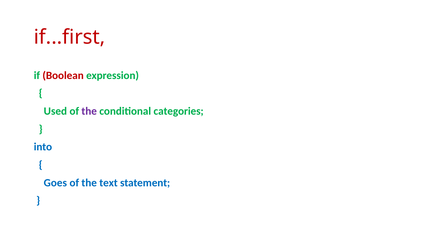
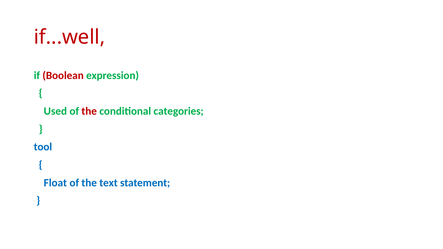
if...first: if...first -> if...well (69, 37)
the colour: purple -> red (89, 111)
into: into -> tool (43, 147)
Goes: Goes -> Float (55, 183)
